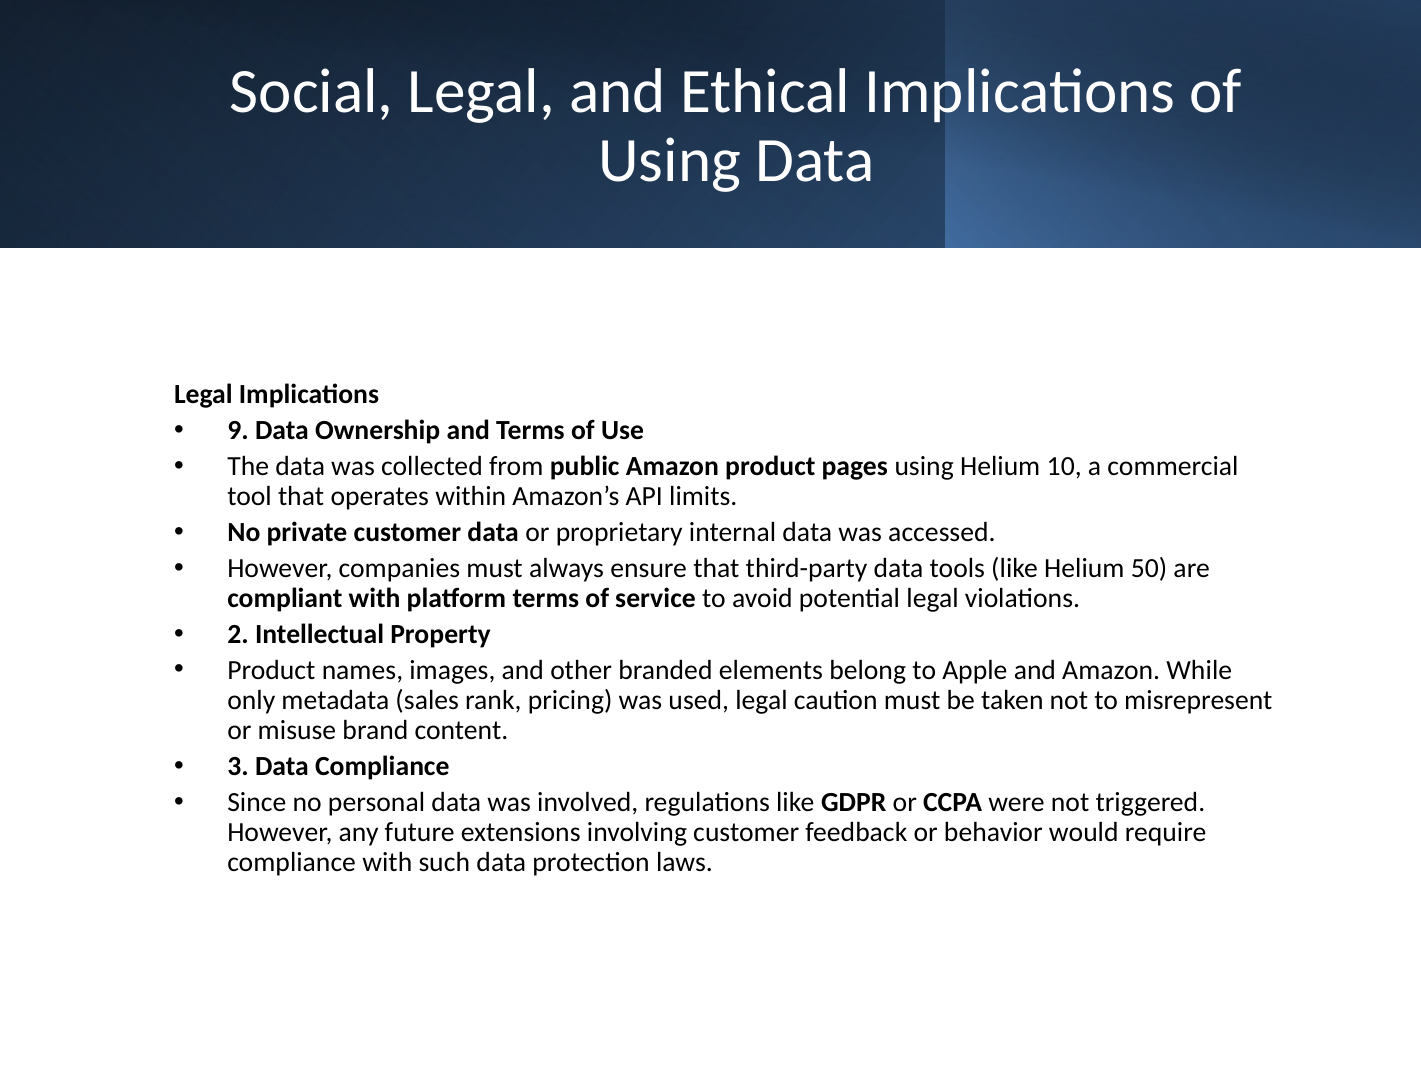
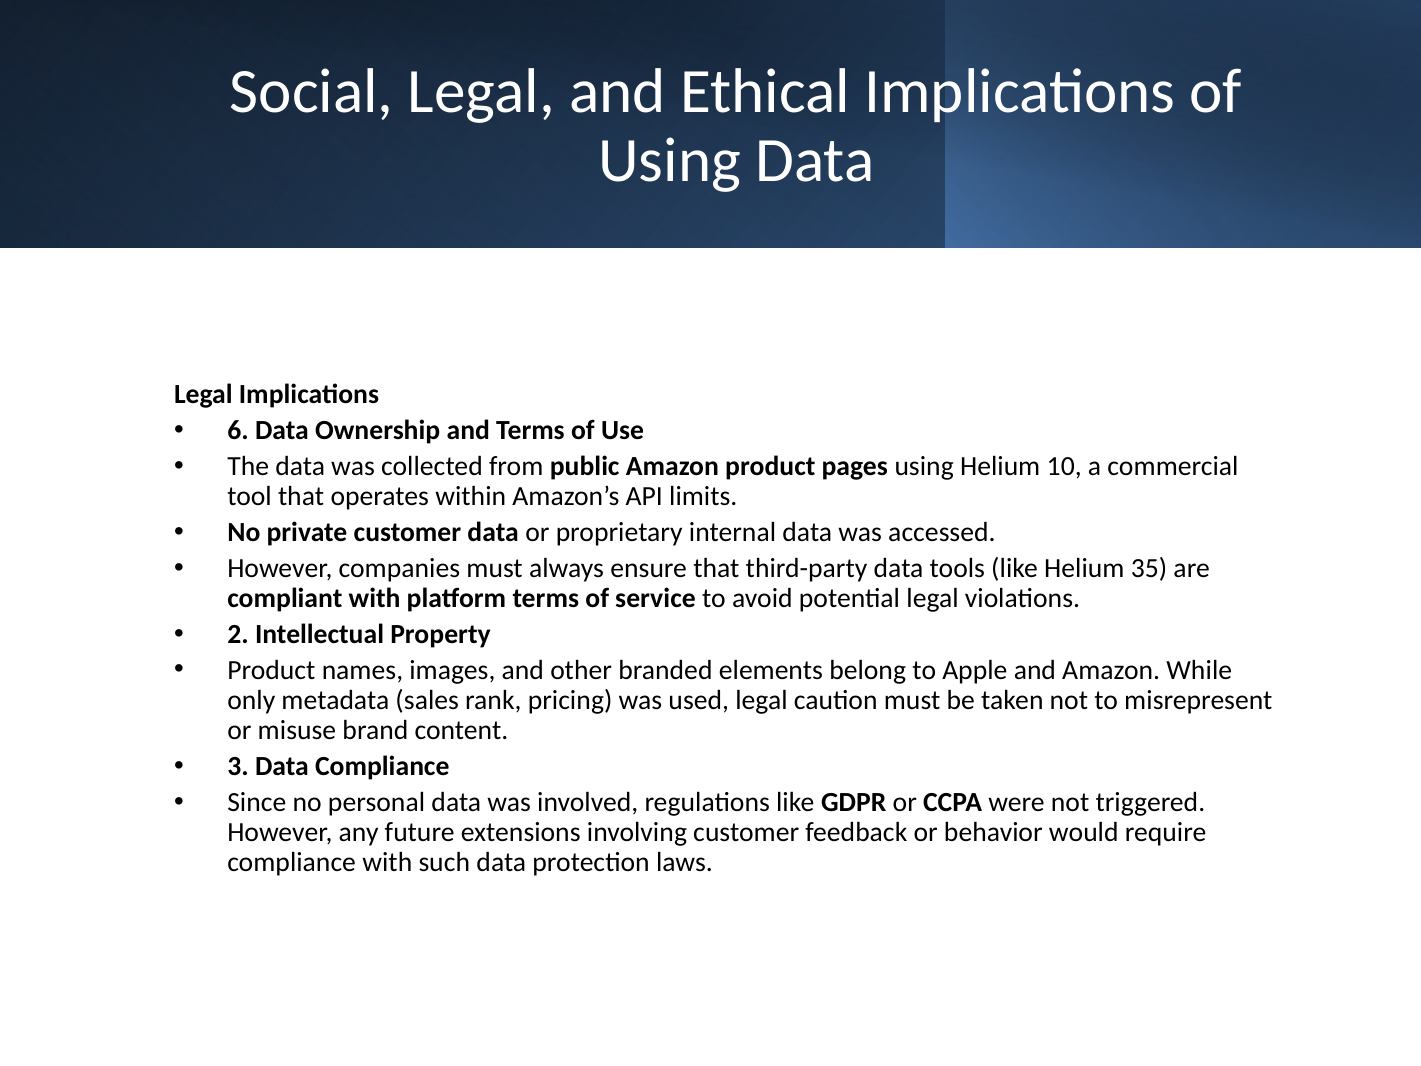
9: 9 -> 6 (238, 430)
50: 50 -> 35 (1149, 568)
